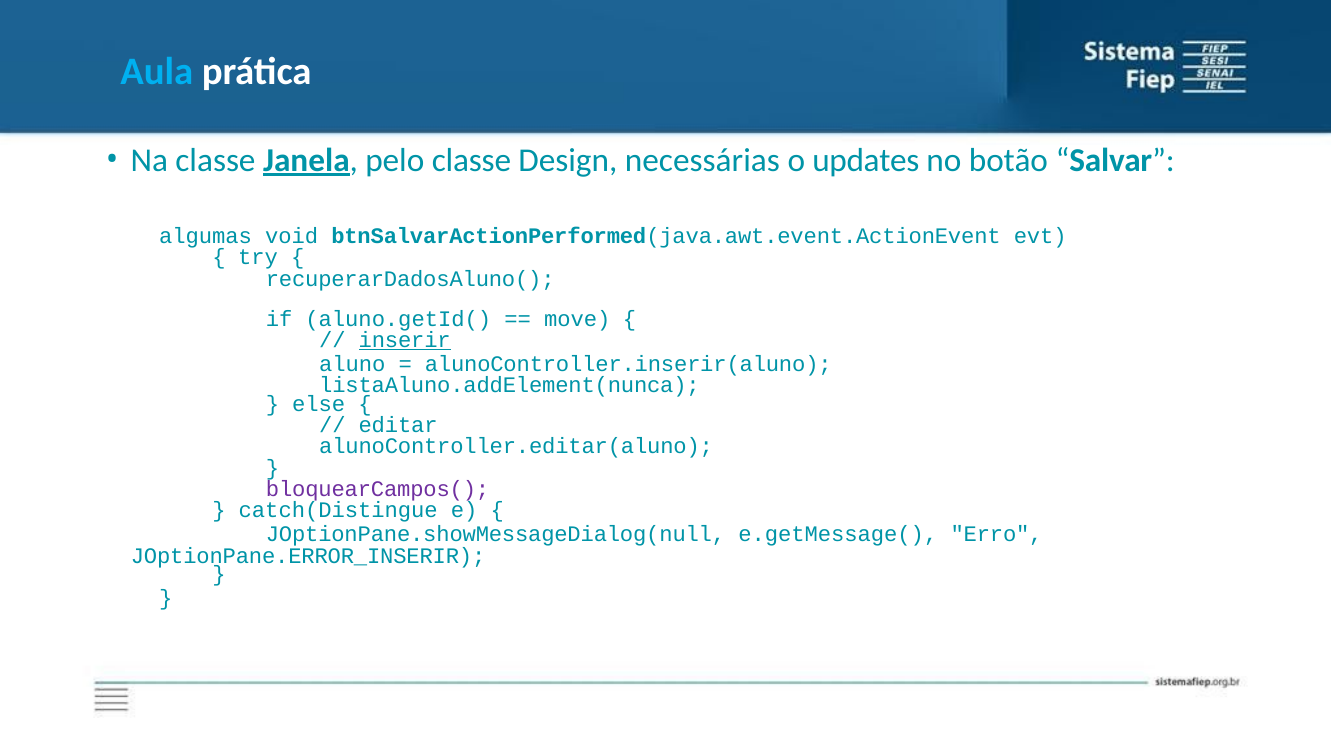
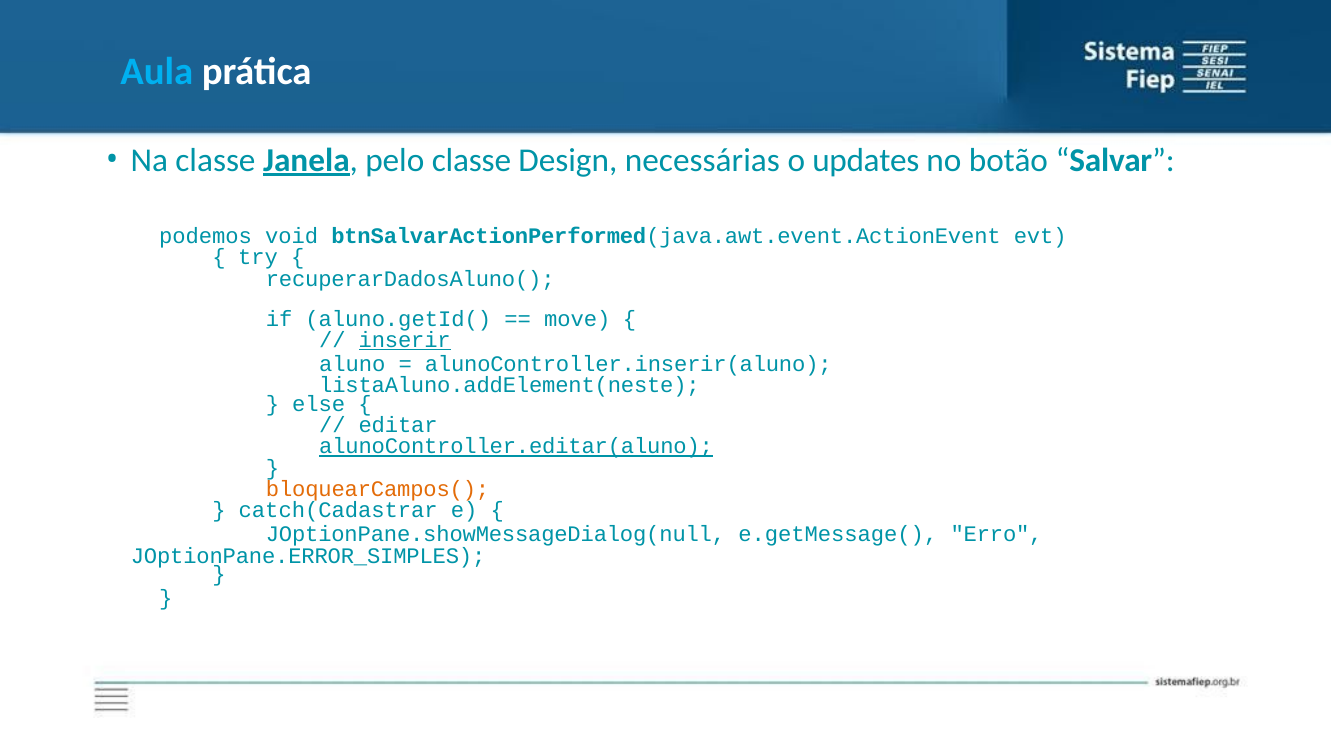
algumas: algumas -> podemos (205, 236)
listaAluno.addElement(nunca: listaAluno.addElement(nunca -> listaAluno.addElement(neste (509, 385)
alunoController.editar(aluno underline: none -> present (516, 446)
bloquearCampos( colour: purple -> orange (378, 489)
catch(Distingue: catch(Distingue -> catch(Cadastrar (338, 510)
JOptionPane.ERROR_INSERIR: JOptionPane.ERROR_INSERIR -> JOptionPane.ERROR_SIMPLES (308, 556)
